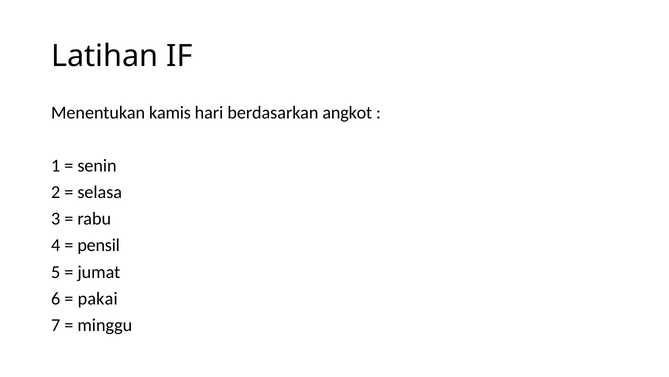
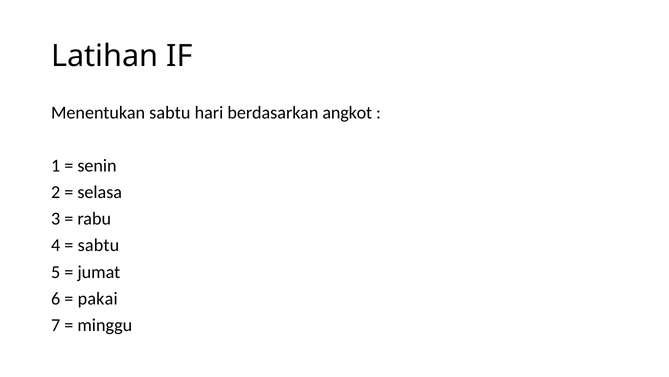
Menentukan kamis: kamis -> sabtu (170, 112)
pensil: pensil -> sabtu (98, 245)
